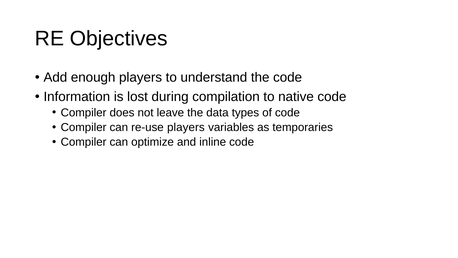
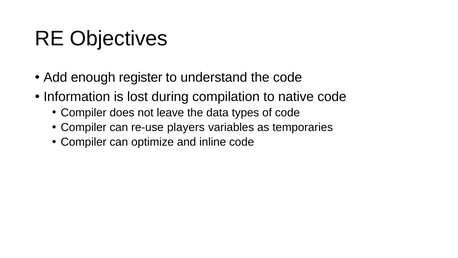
enough players: players -> register (141, 77)
